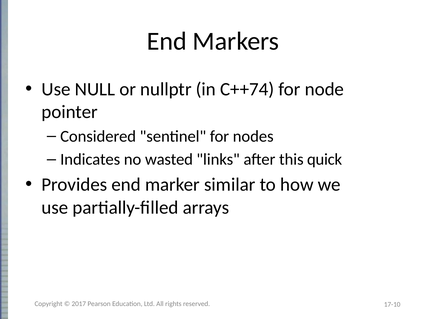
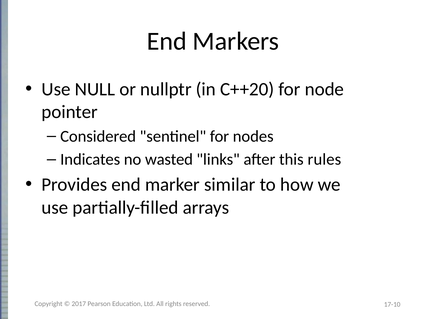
C++74: C++74 -> C++20 (247, 89)
quick: quick -> rules (324, 160)
